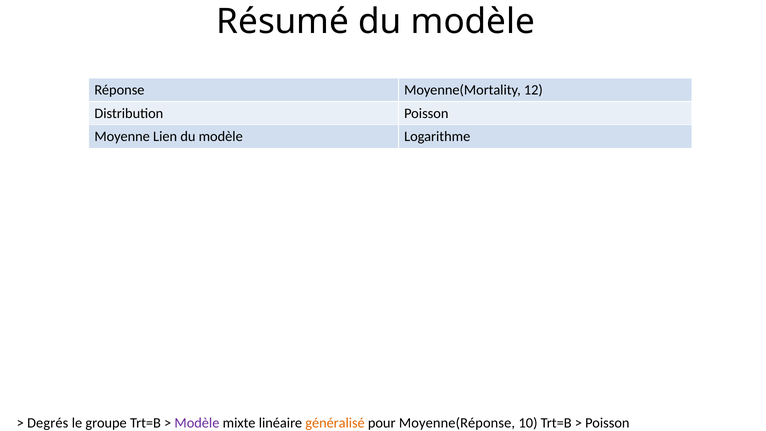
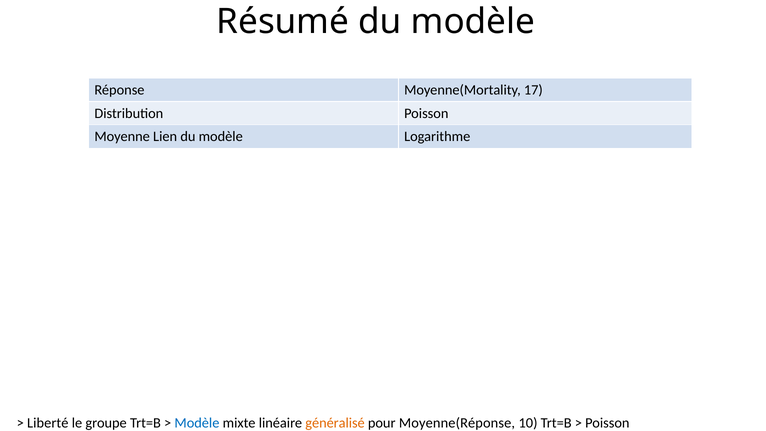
12: 12 -> 17 (533, 90)
Degrés: Degrés -> Liberté (48, 423)
Modèle colour: purple -> blue (197, 423)
